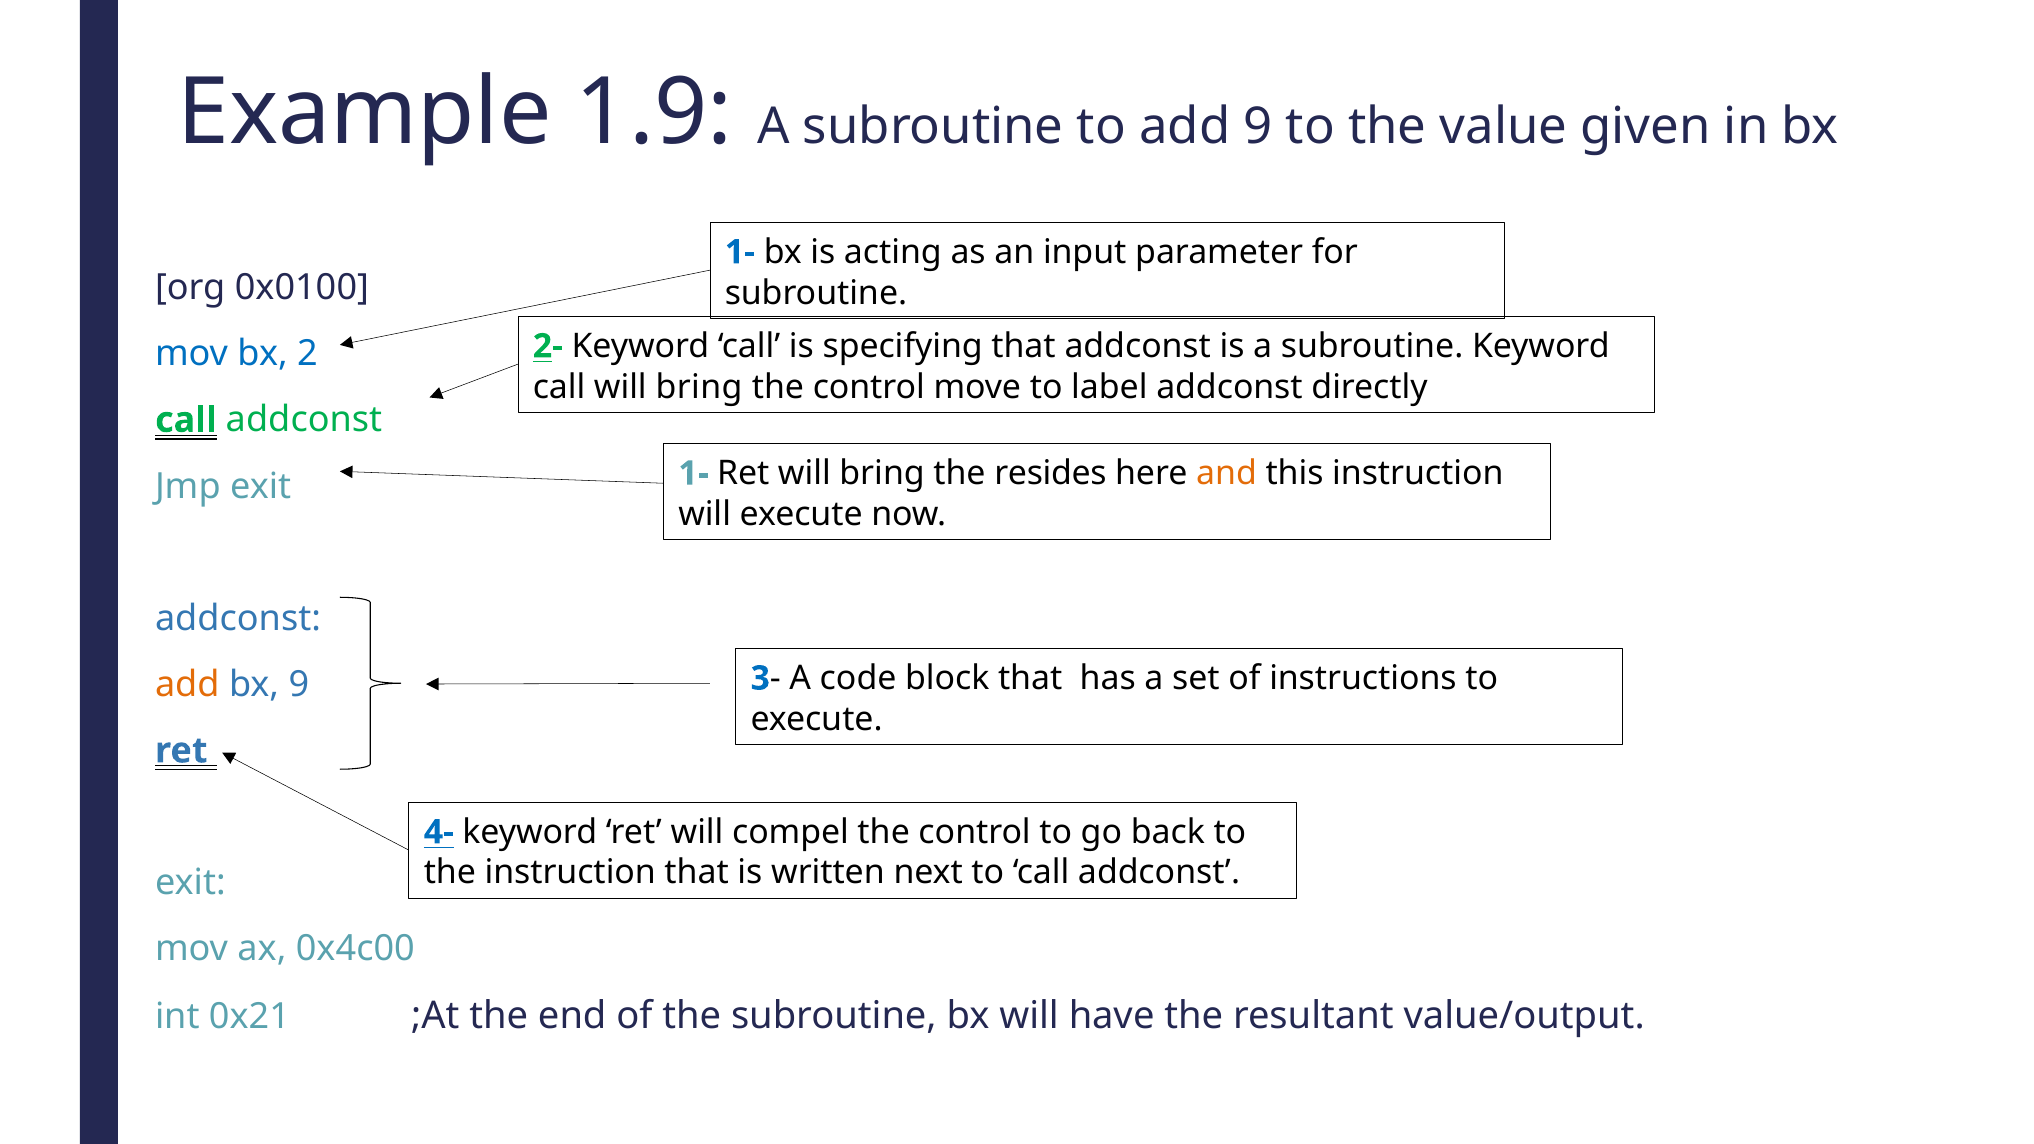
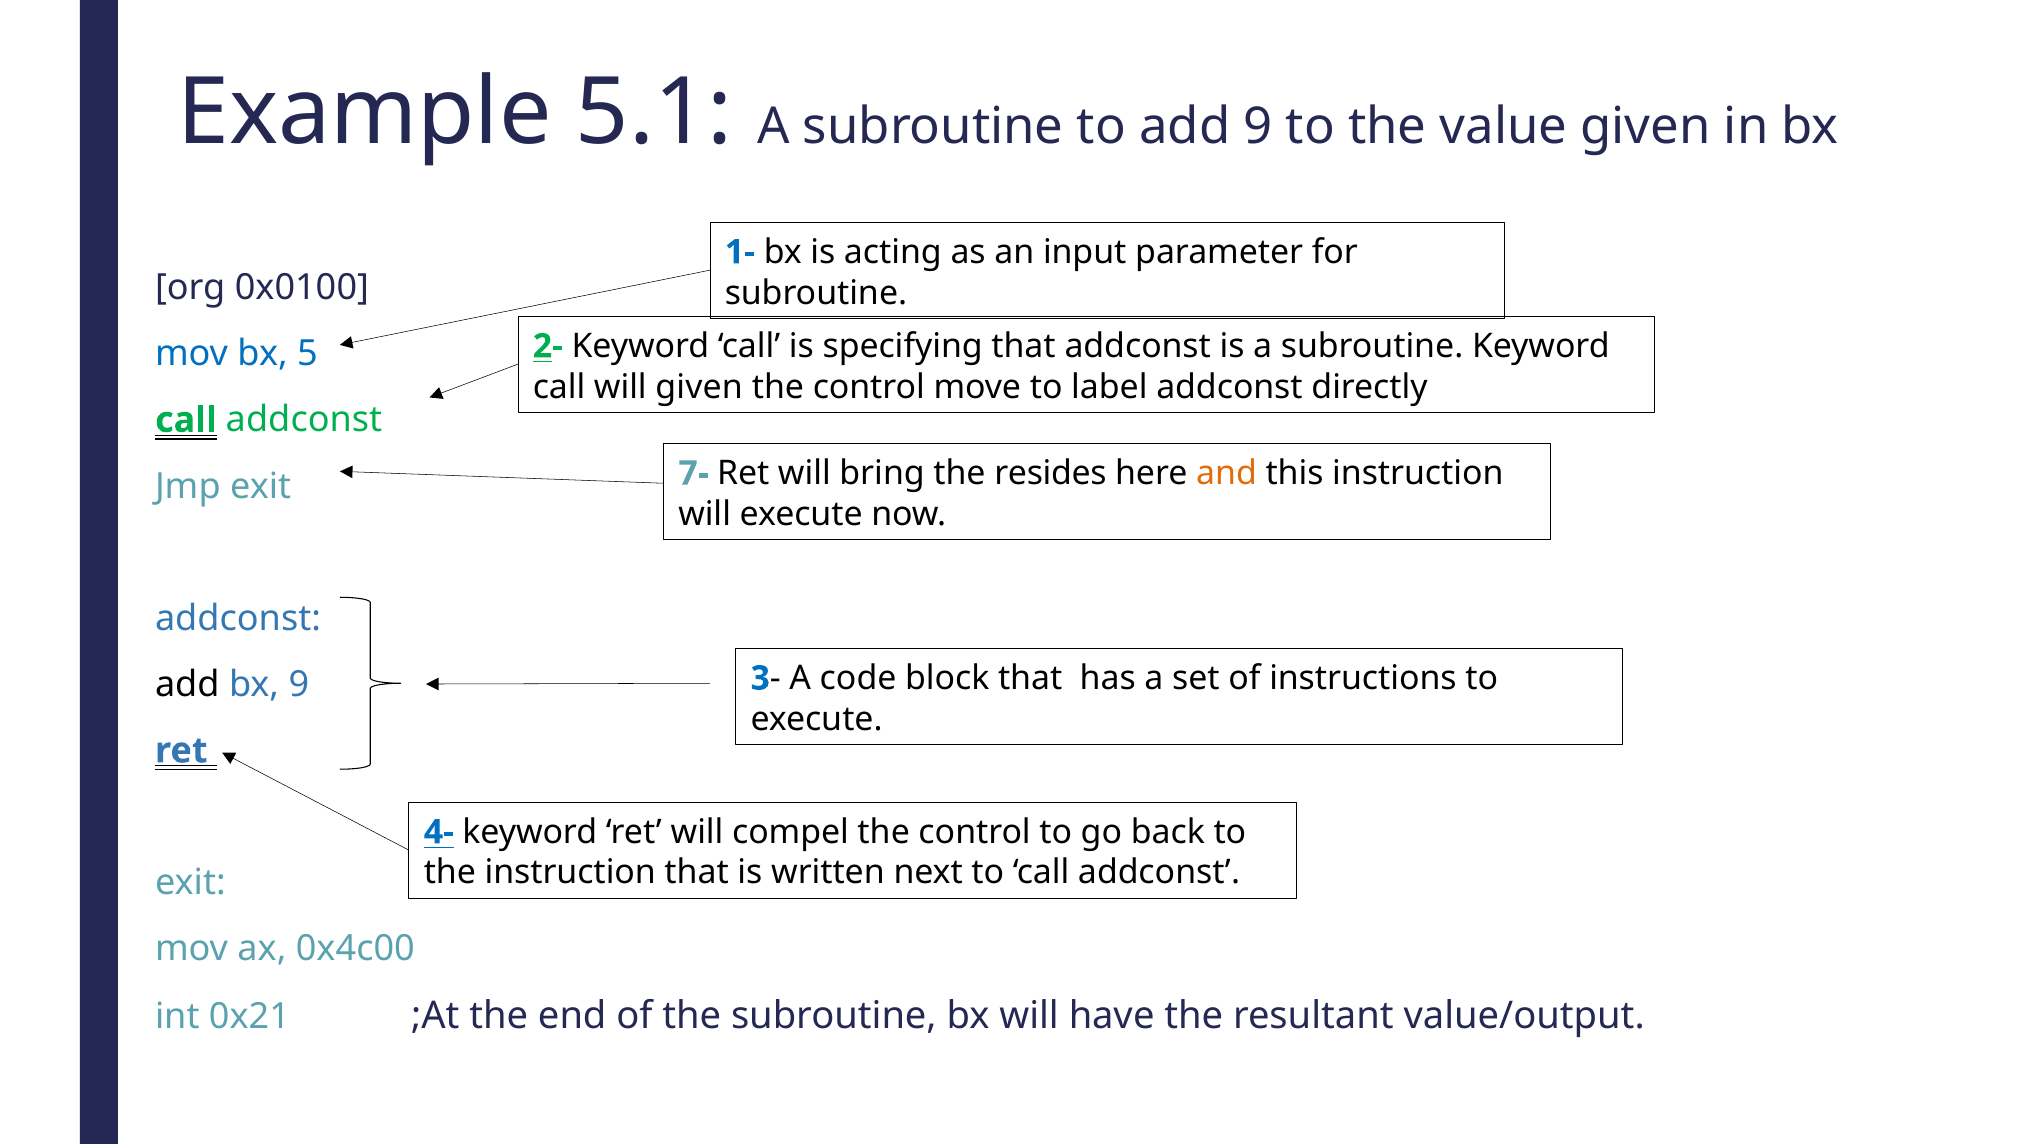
1.9: 1.9 -> 5.1 (654, 113)
2: 2 -> 5 (307, 354)
call will bring: bring -> given (699, 387)
1-: 1- -> 7- (693, 473)
add colour: orange -> black (187, 684)
